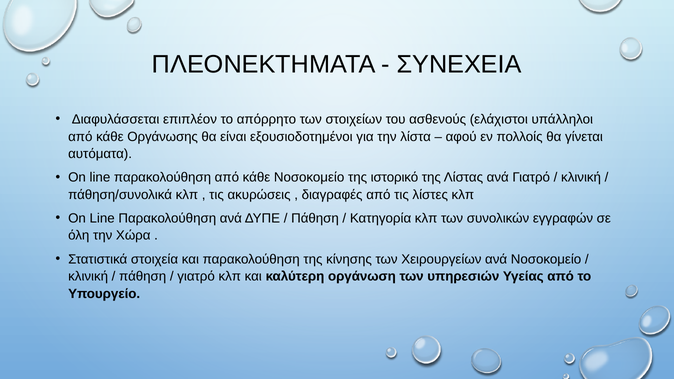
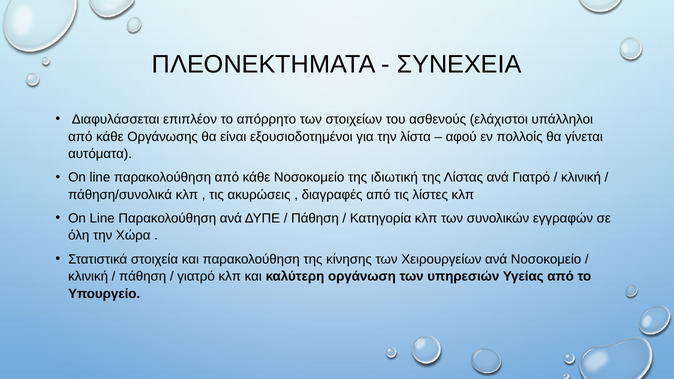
ιστορικό: ιστορικό -> ιδιωτική (394, 178)
